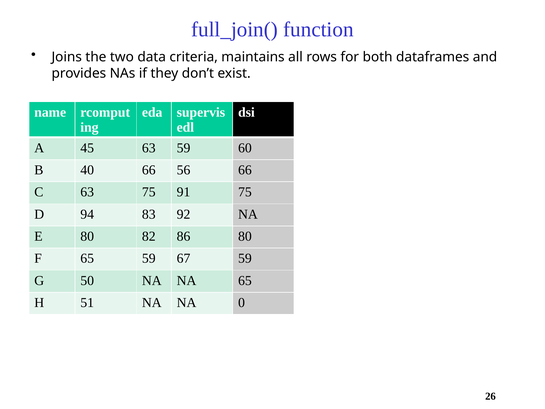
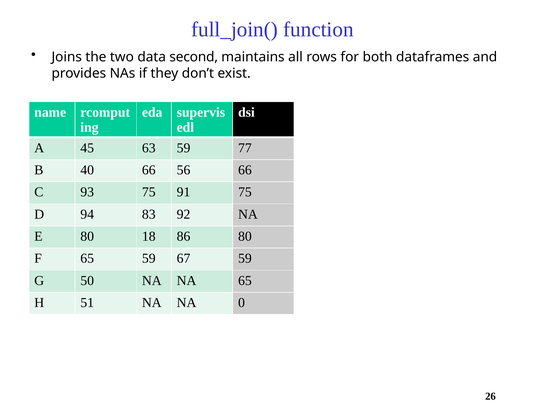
criteria: criteria -> second (194, 57)
60: 60 -> 77 (245, 148)
C 63: 63 -> 93 (87, 192)
82: 82 -> 18 (149, 236)
